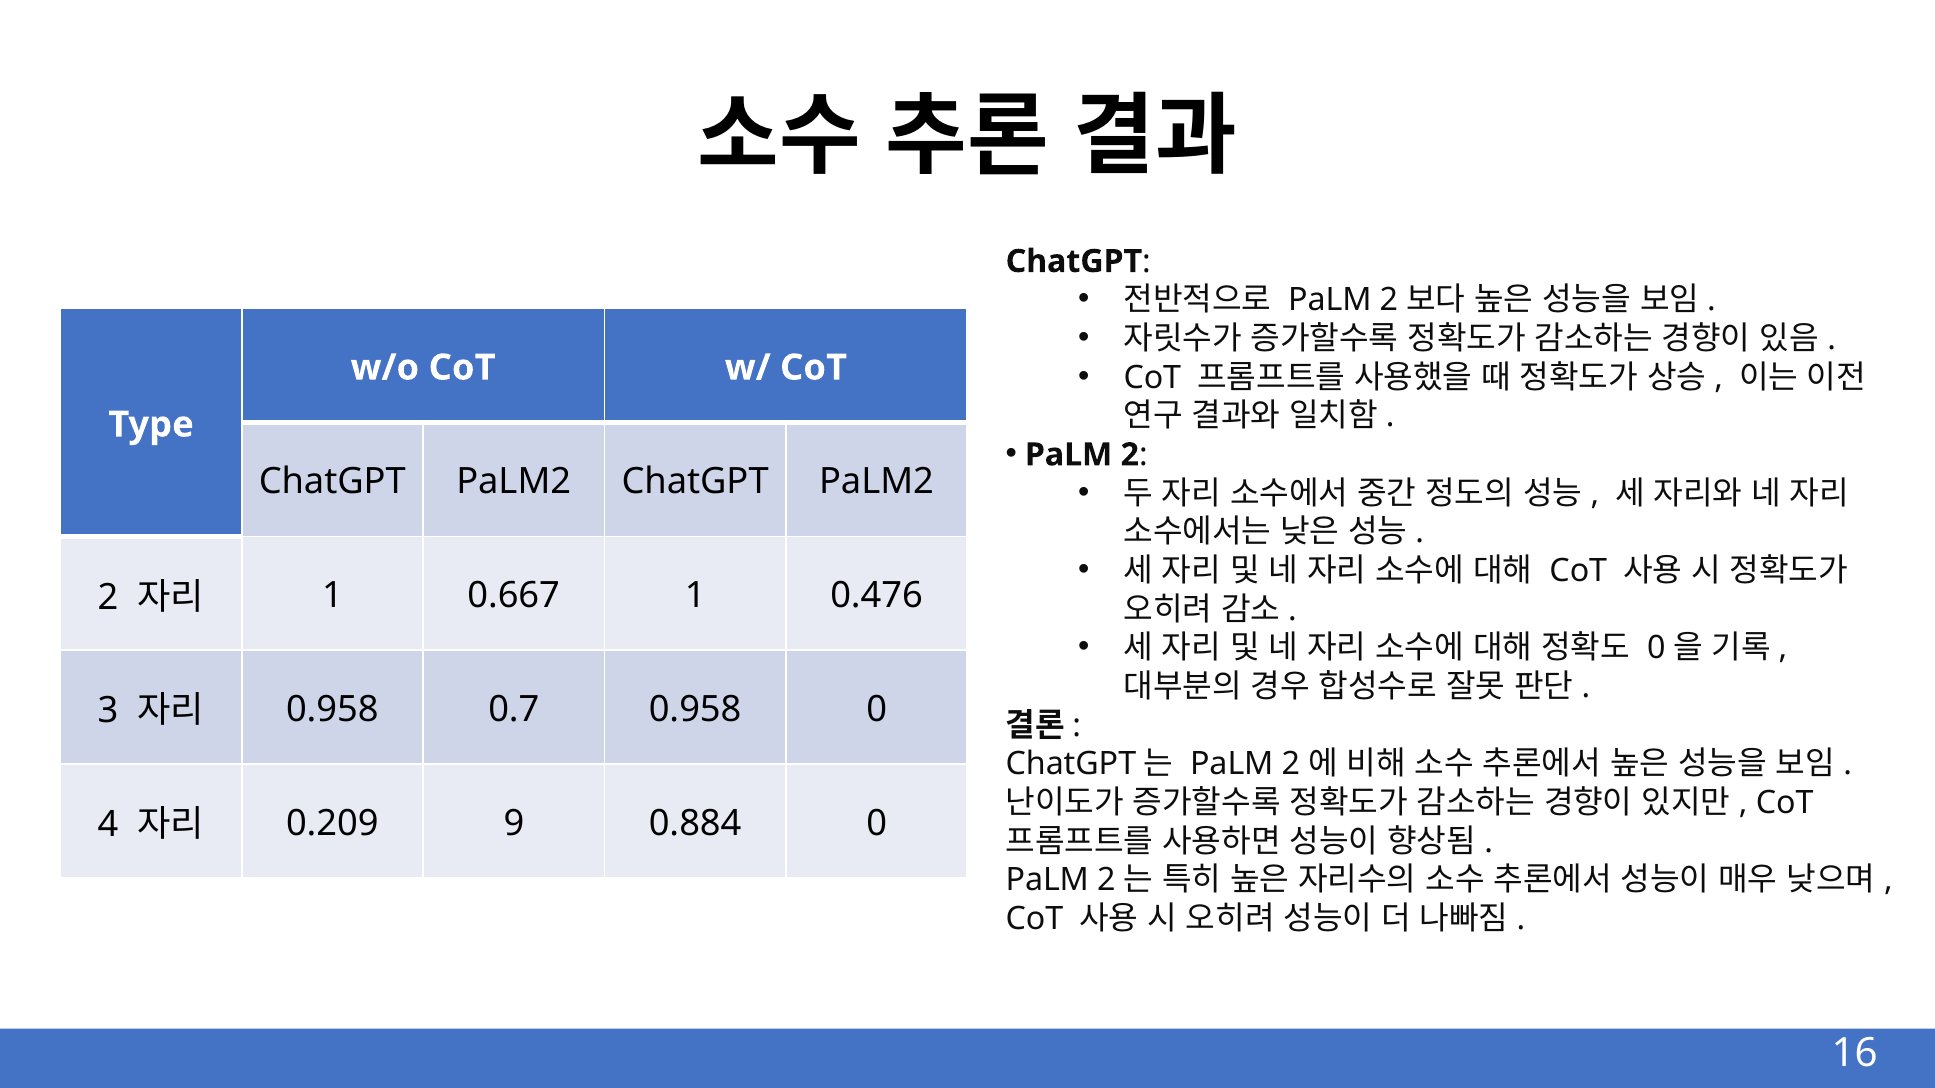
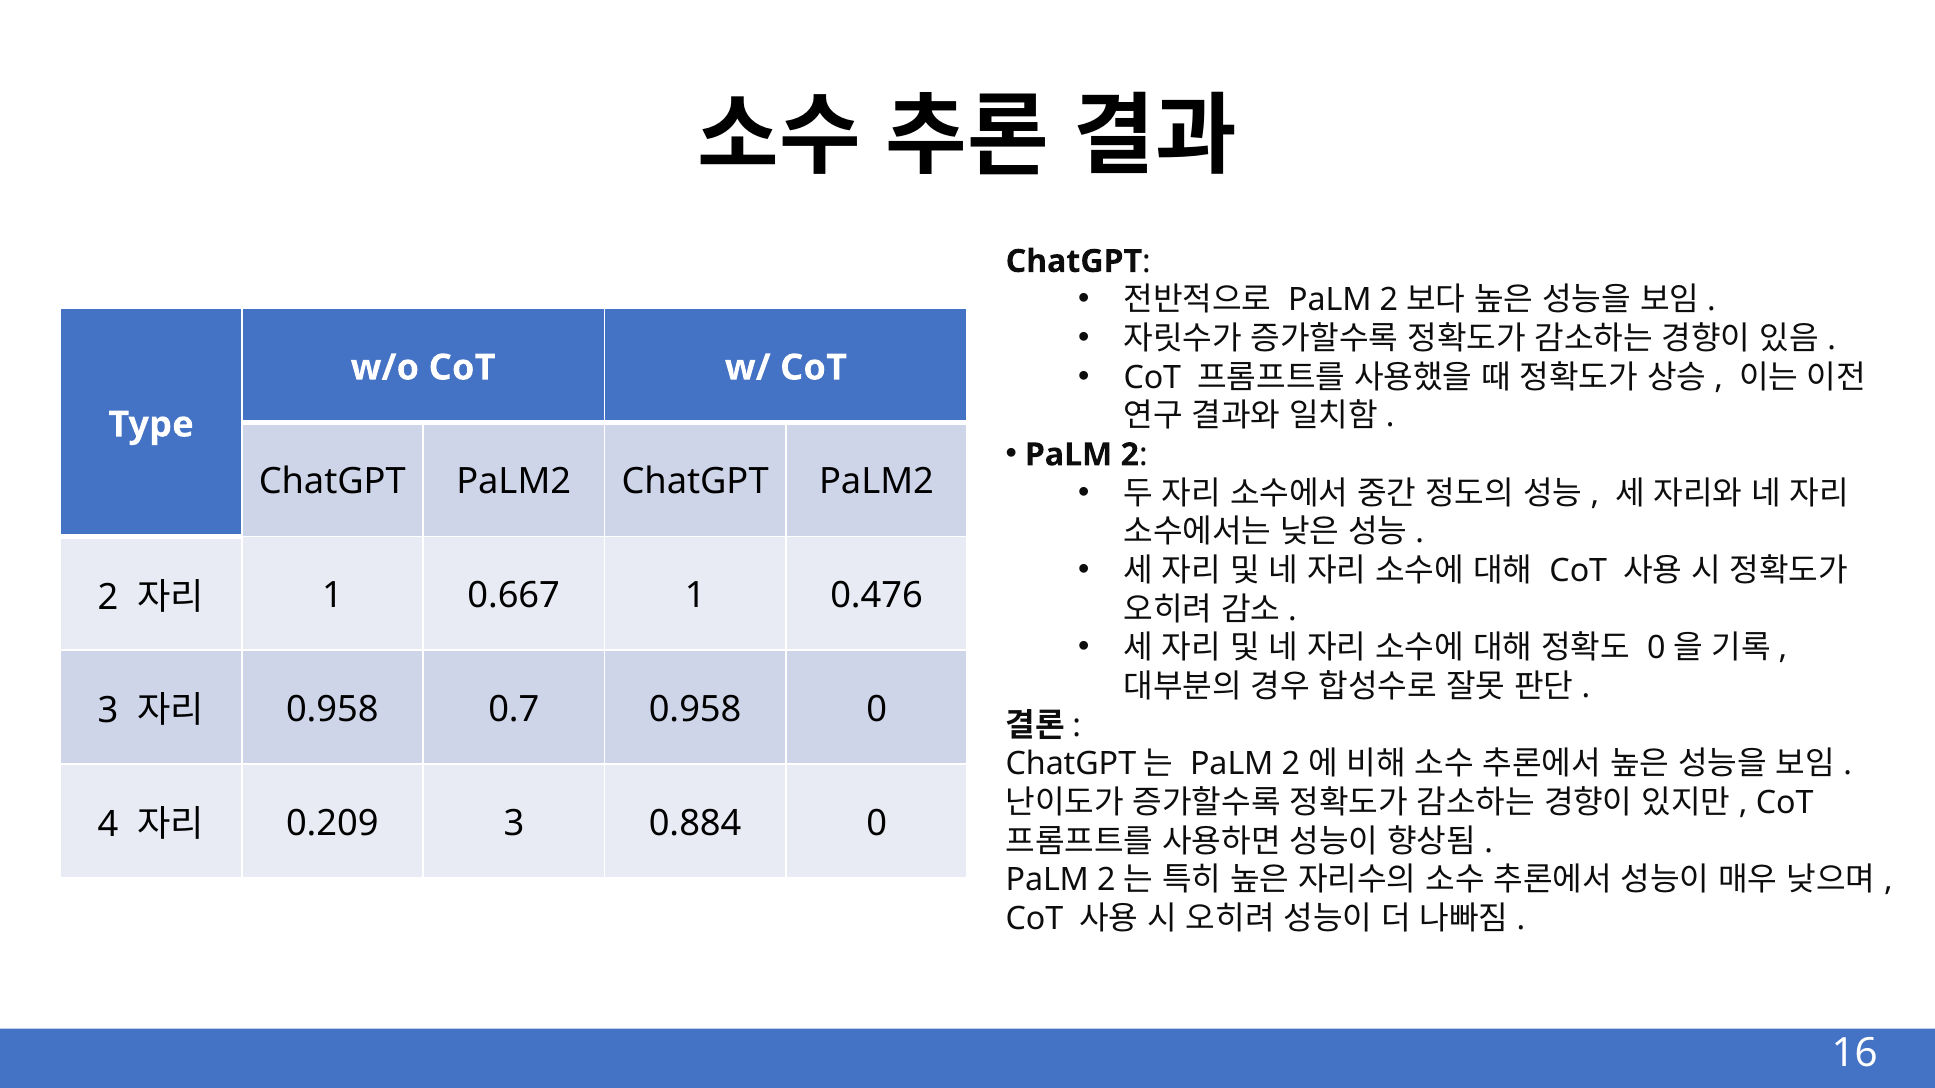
0.209 9: 9 -> 3 (514, 823)
